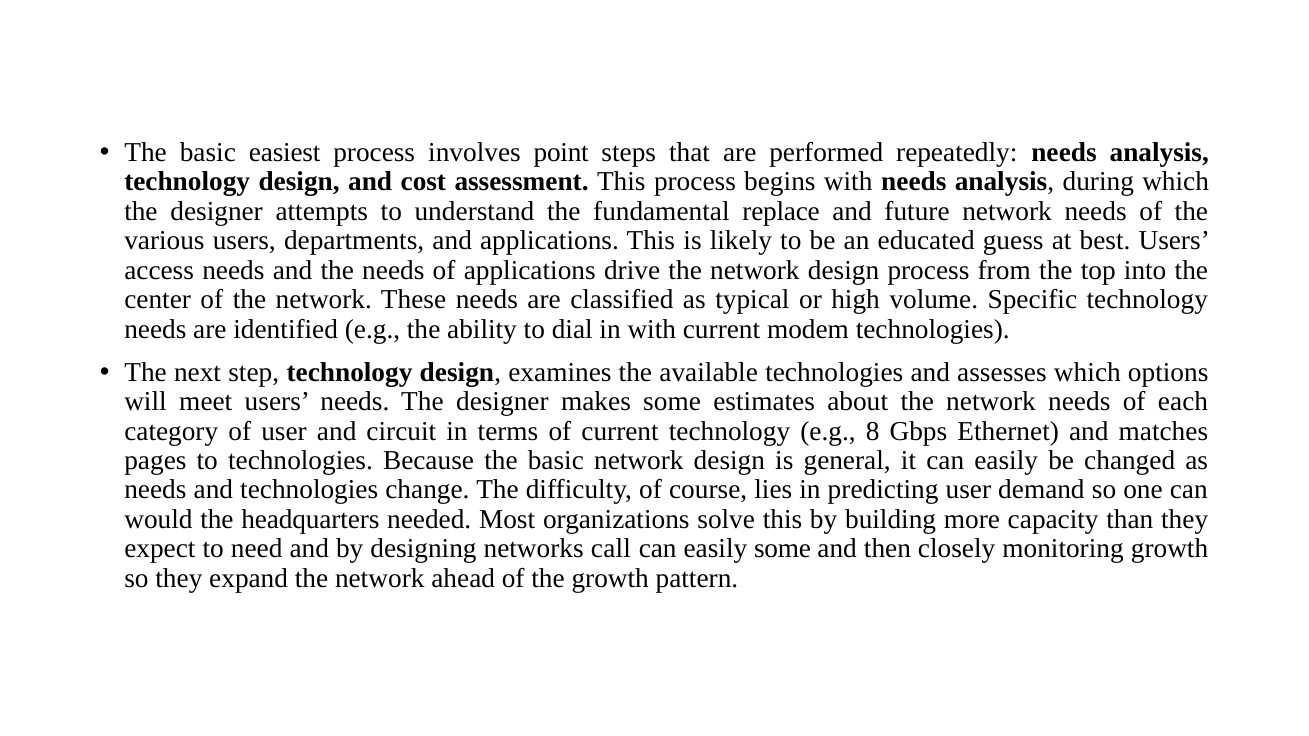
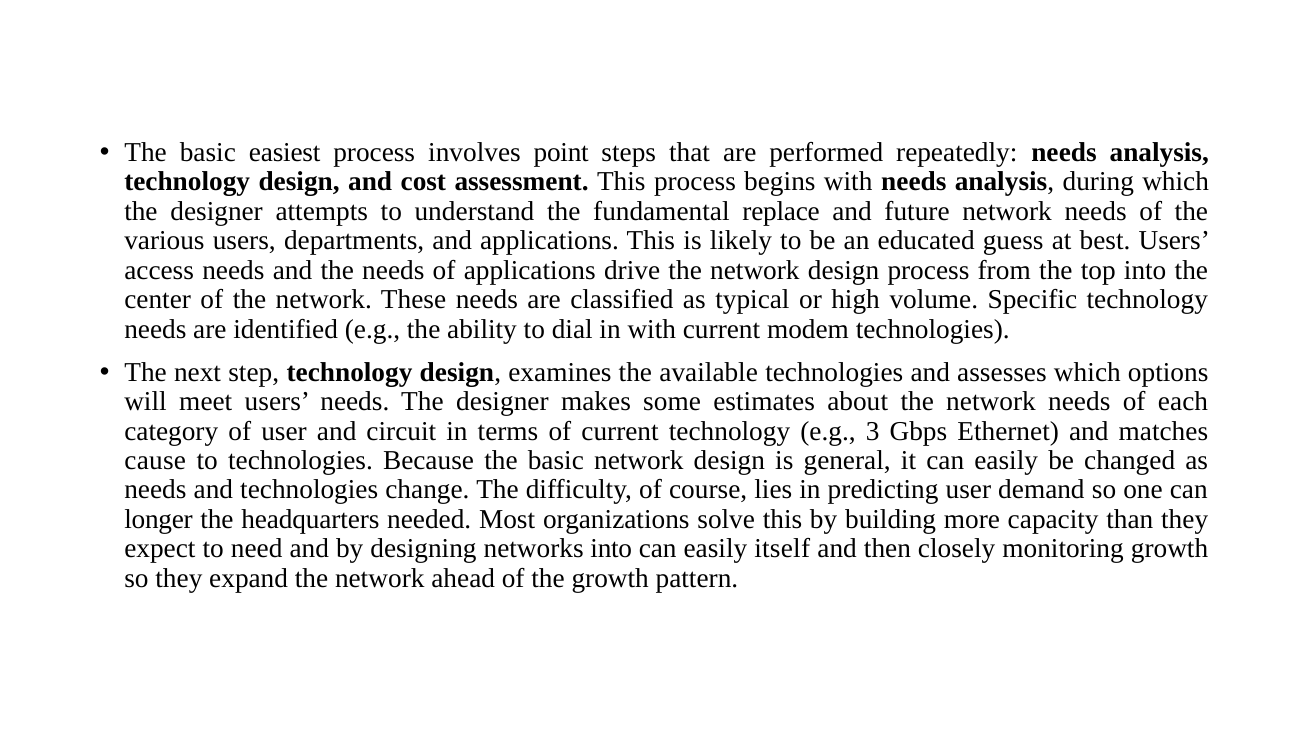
8: 8 -> 3 (873, 431)
pages: pages -> cause (155, 461)
would: would -> longer (159, 520)
networks call: call -> into (611, 549)
easily some: some -> itself (782, 549)
